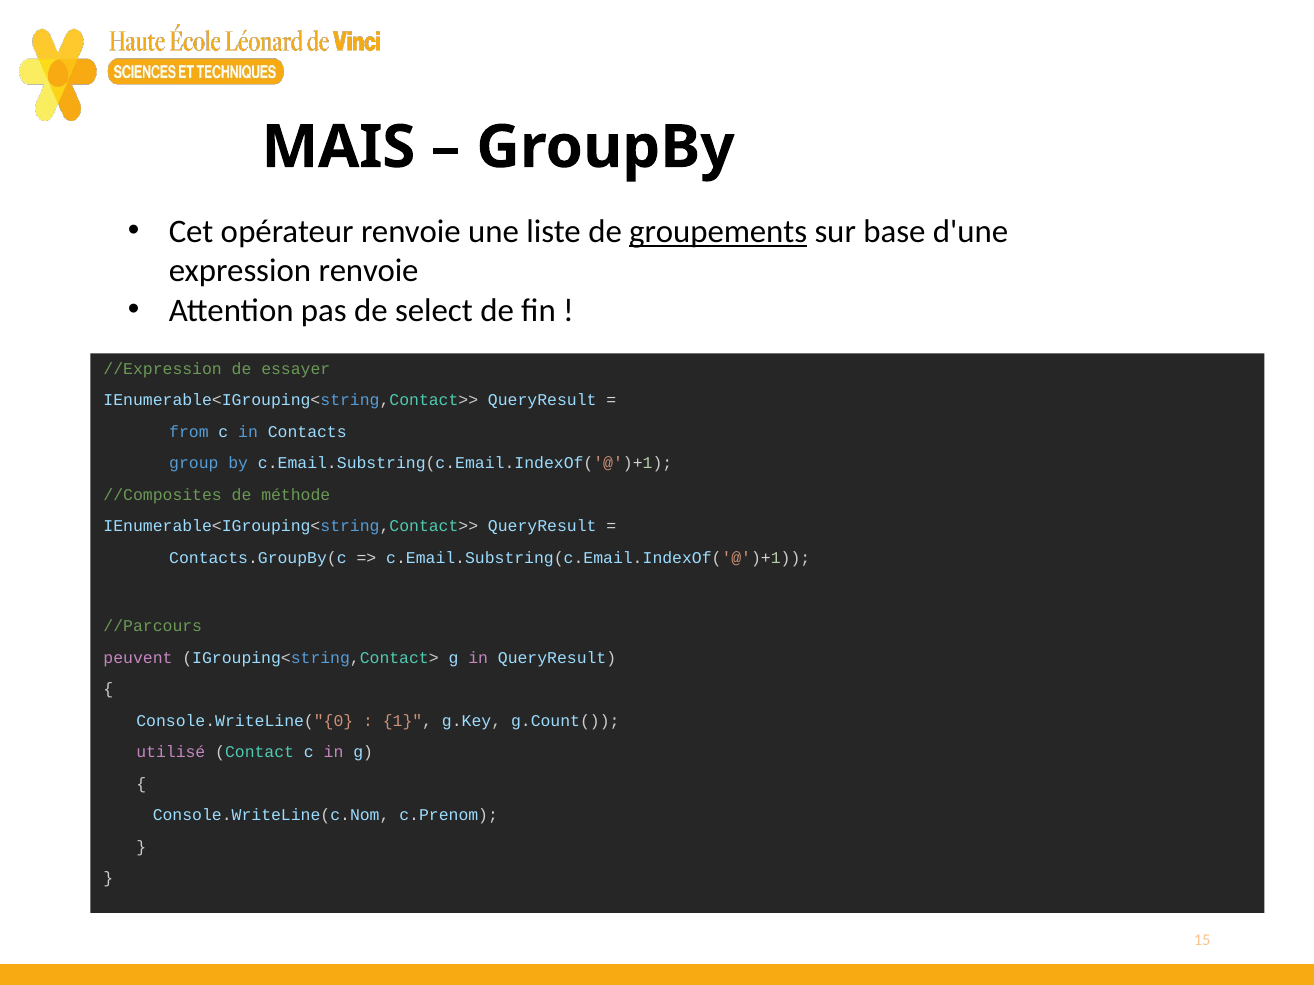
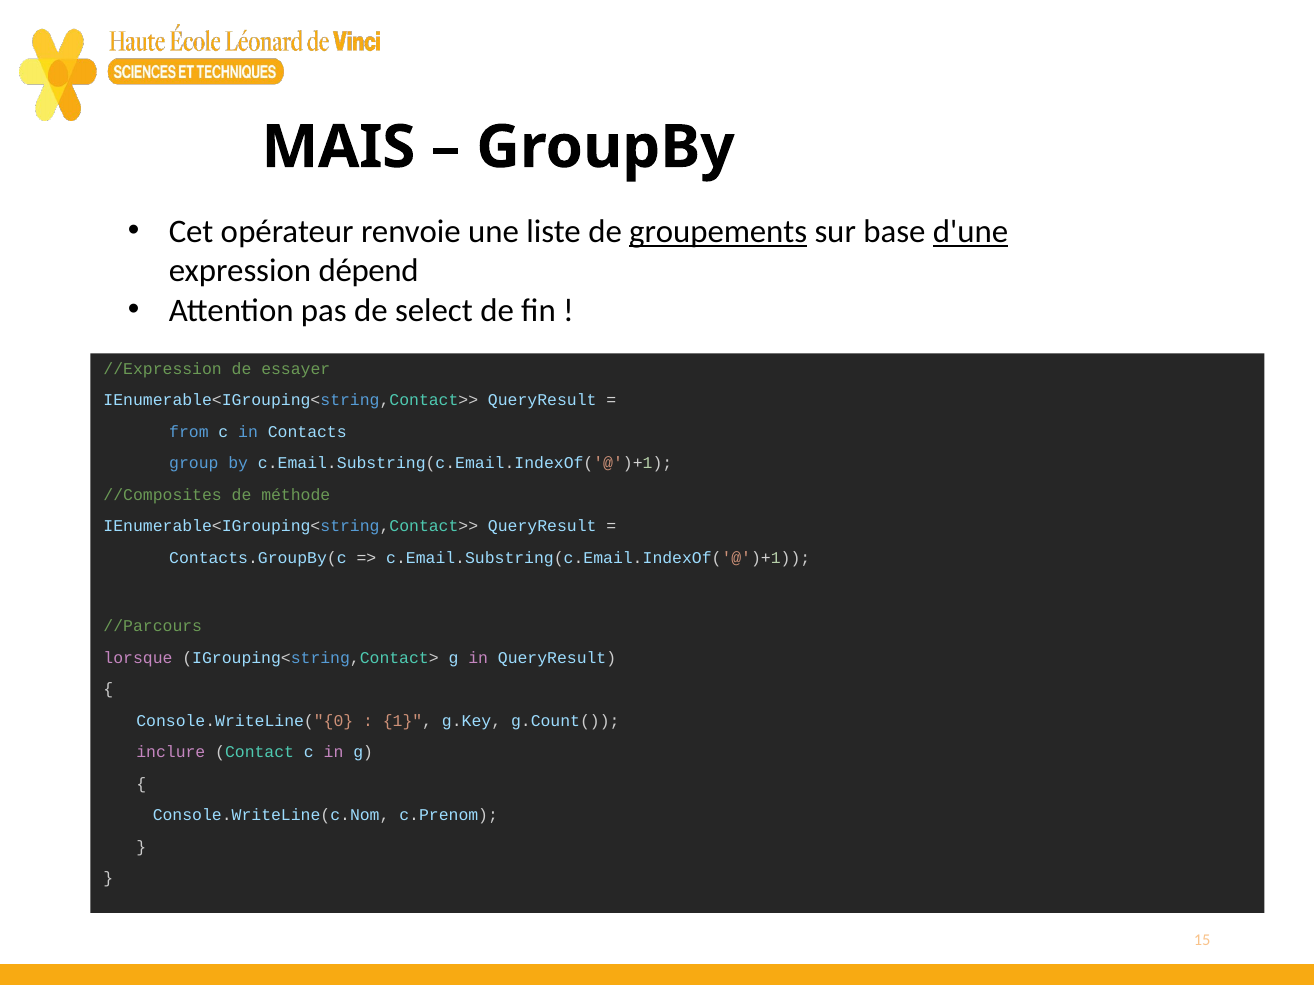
d'une underline: none -> present (971, 232)
expression renvoie: renvoie -> dépend (369, 271)
peuvent: peuvent -> lorsque (138, 658)
utilisé: utilisé -> inclure (171, 753)
